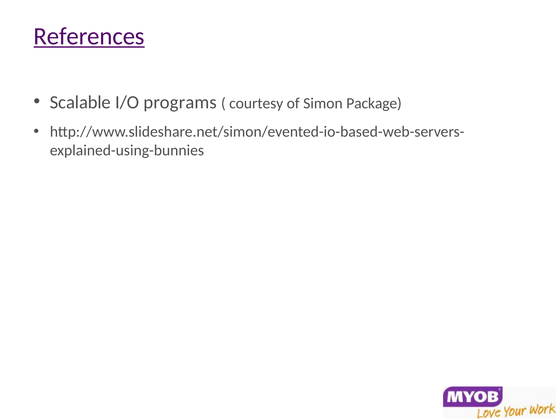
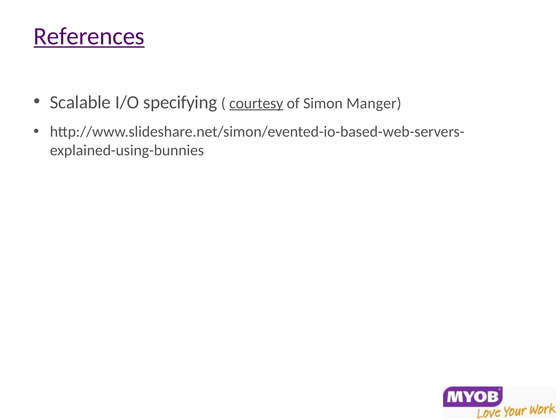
programs: programs -> specifying (180, 102)
courtesy underline: none -> present (256, 103)
Package: Package -> Manger (374, 103)
